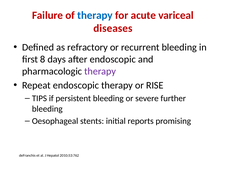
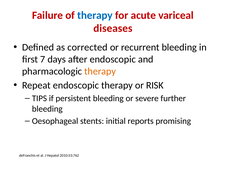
refractory: refractory -> corrected (87, 47)
8: 8 -> 7 (43, 59)
therapy colour: purple -> orange (100, 72)
RISE: RISE -> RISK (155, 86)
